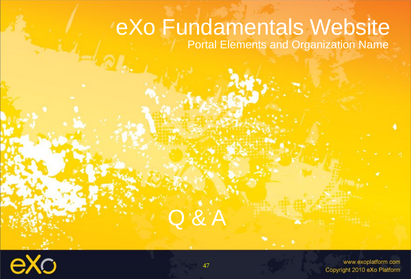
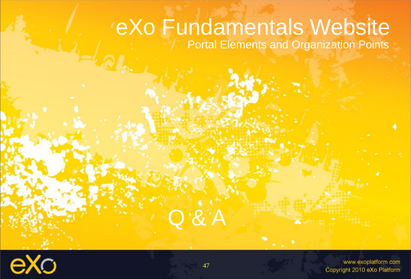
Name: Name -> Points (374, 45)
